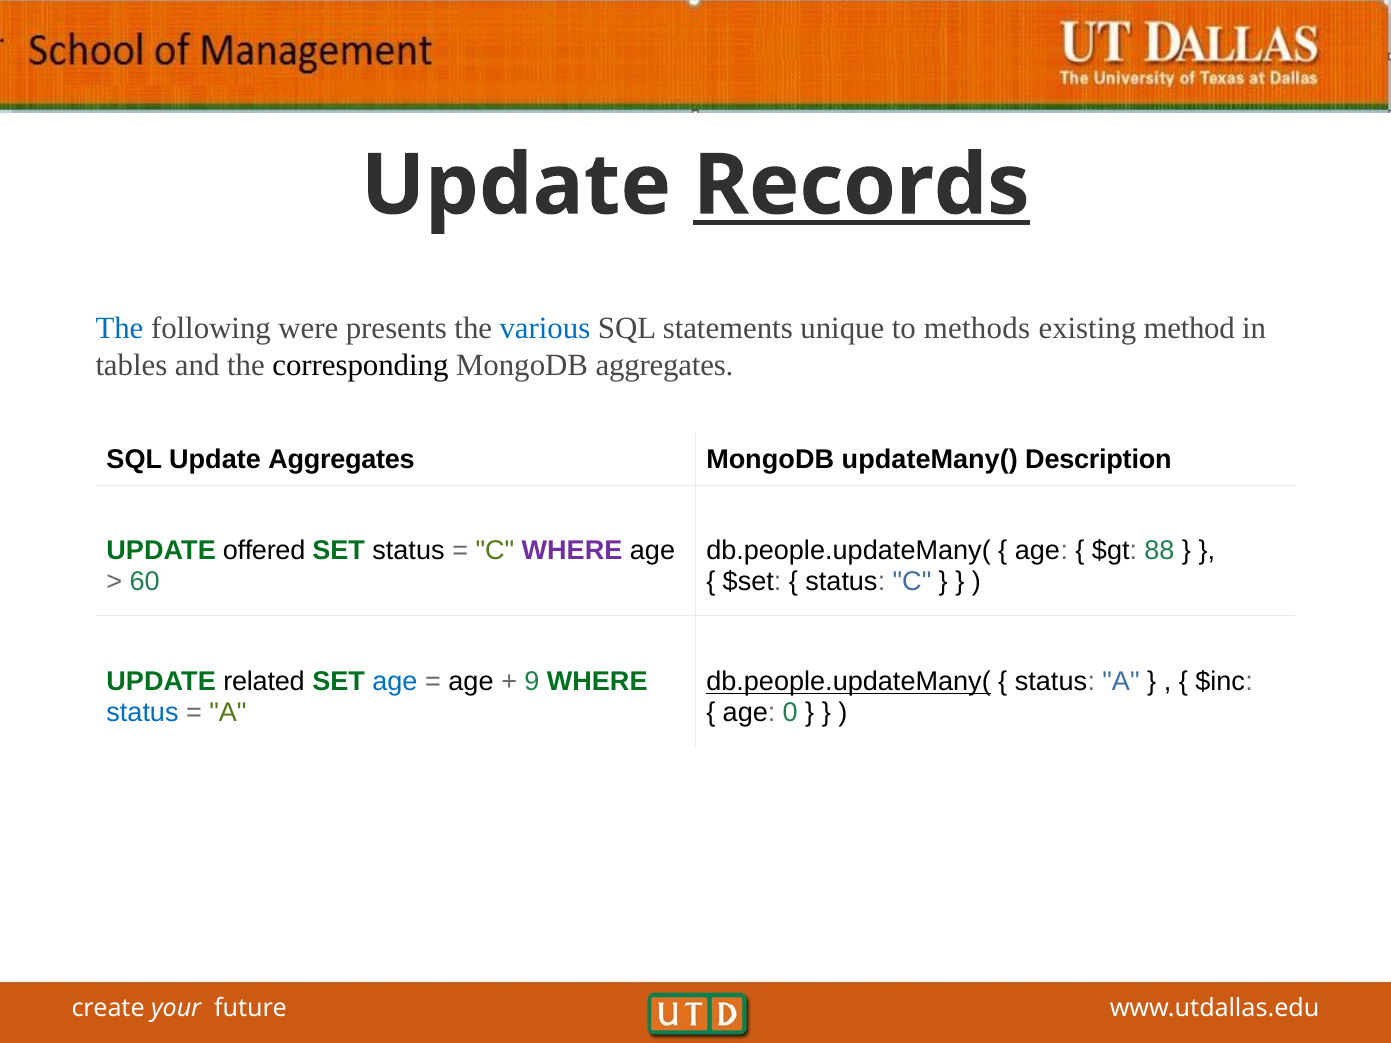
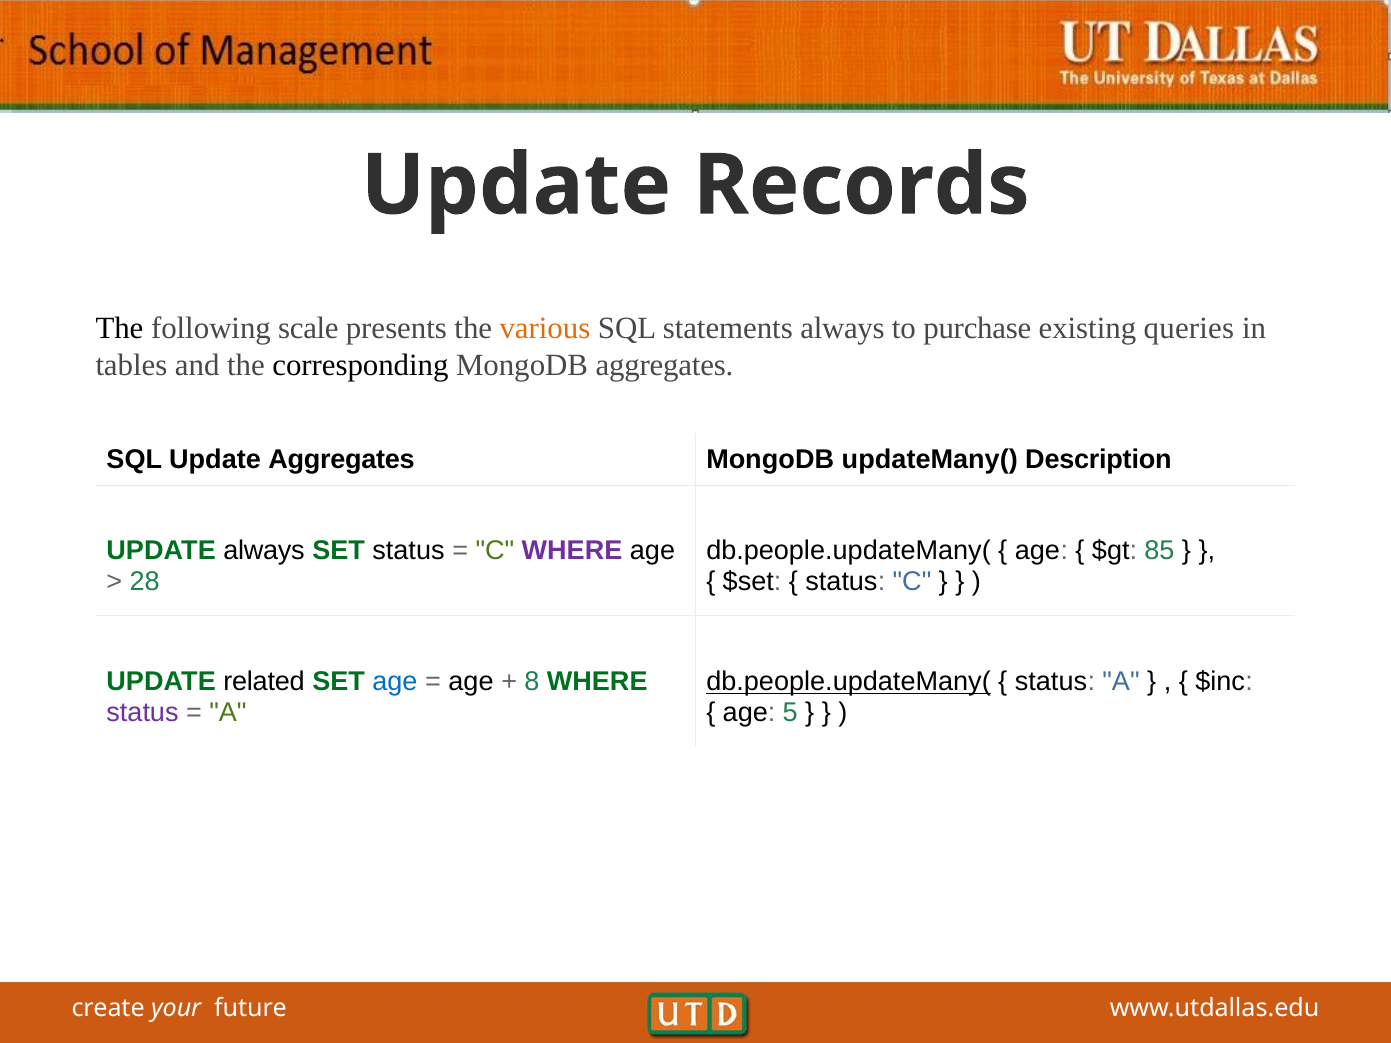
Records underline: present -> none (862, 186)
The colour: blue -> black (120, 329)
were: were -> scale (308, 329)
various colour: blue -> orange (545, 329)
statements unique: unique -> always (842, 329)
methods: methods -> purchase (977, 329)
method: method -> queries (1189, 329)
UPDATE offered: offered -> always (264, 551)
88: 88 -> 85 (1159, 551)
60: 60 -> 28 (145, 582)
9: 9 -> 8 (532, 682)
status colour: blue -> purple (143, 712)
0: 0 -> 5 (790, 712)
